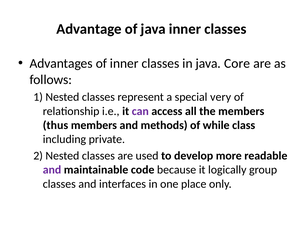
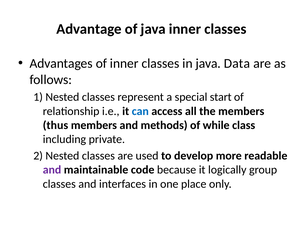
Core: Core -> Data (237, 64)
very: very -> start (221, 97)
can colour: purple -> blue (140, 111)
